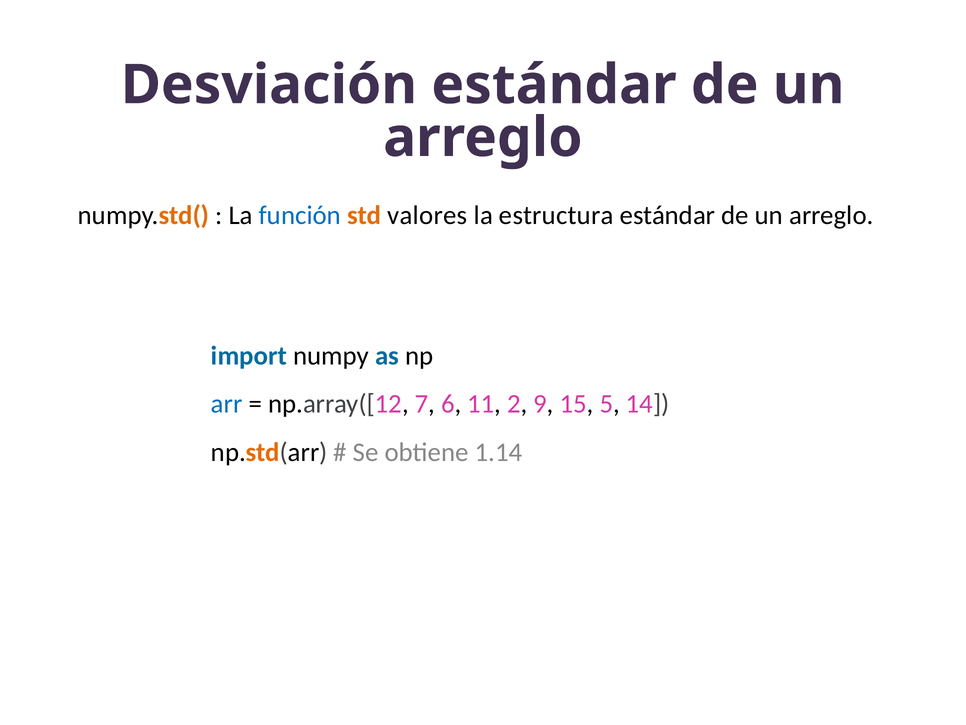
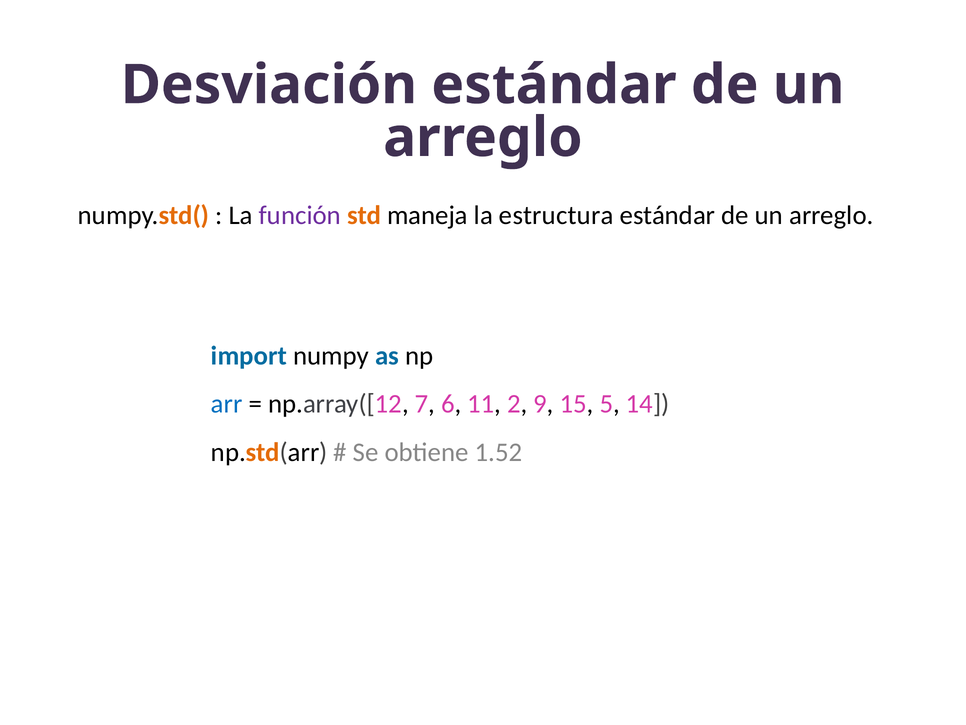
función colour: blue -> purple (300, 215)
valores: valores -> maneja (427, 215)
1.14: 1.14 -> 1.52 (499, 452)
